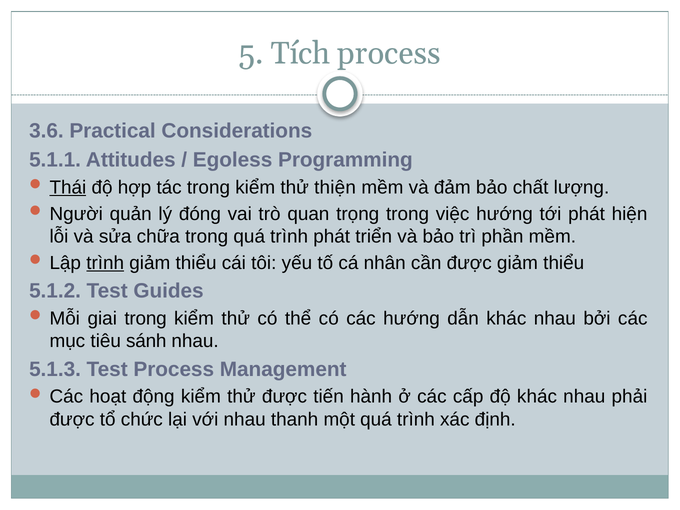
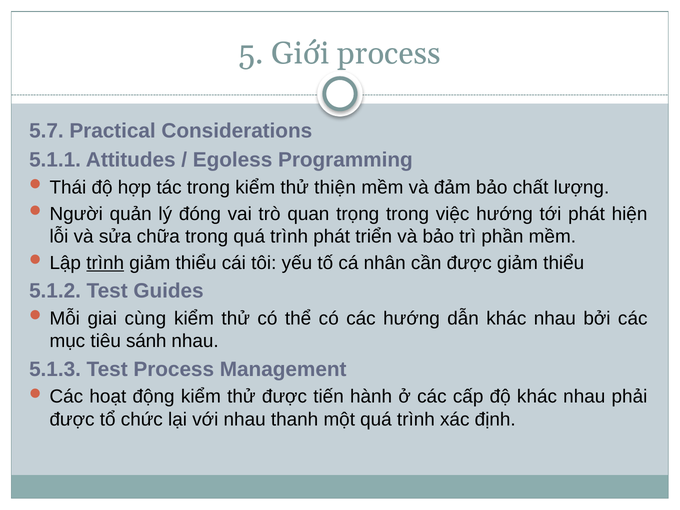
Tích: Tích -> Giới (300, 54)
3.6: 3.6 -> 5.7 (46, 131)
Thái underline: present -> none (68, 187)
giai trong: trong -> cùng (145, 319)
